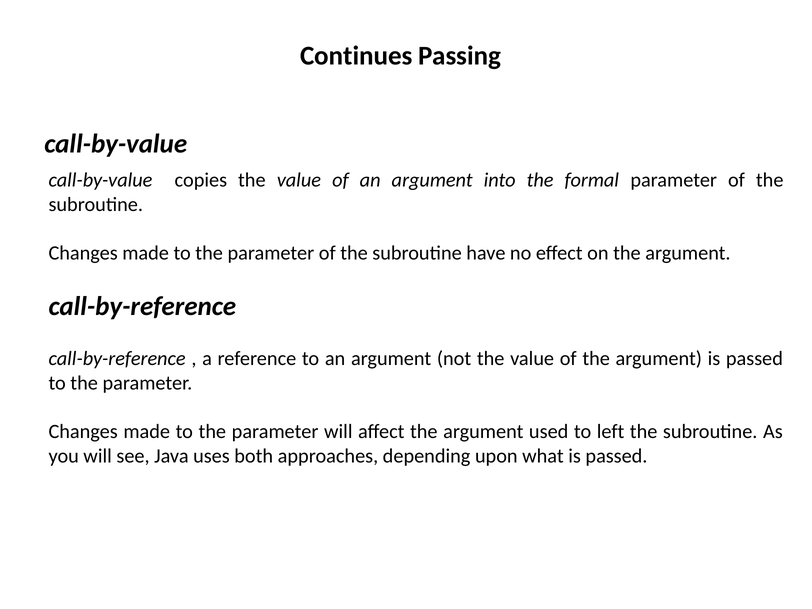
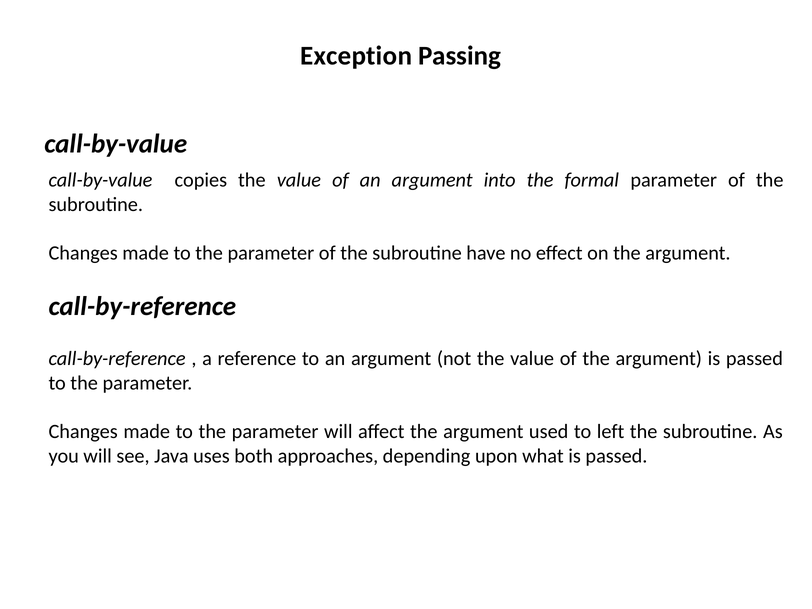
Continues: Continues -> Exception (356, 56)
